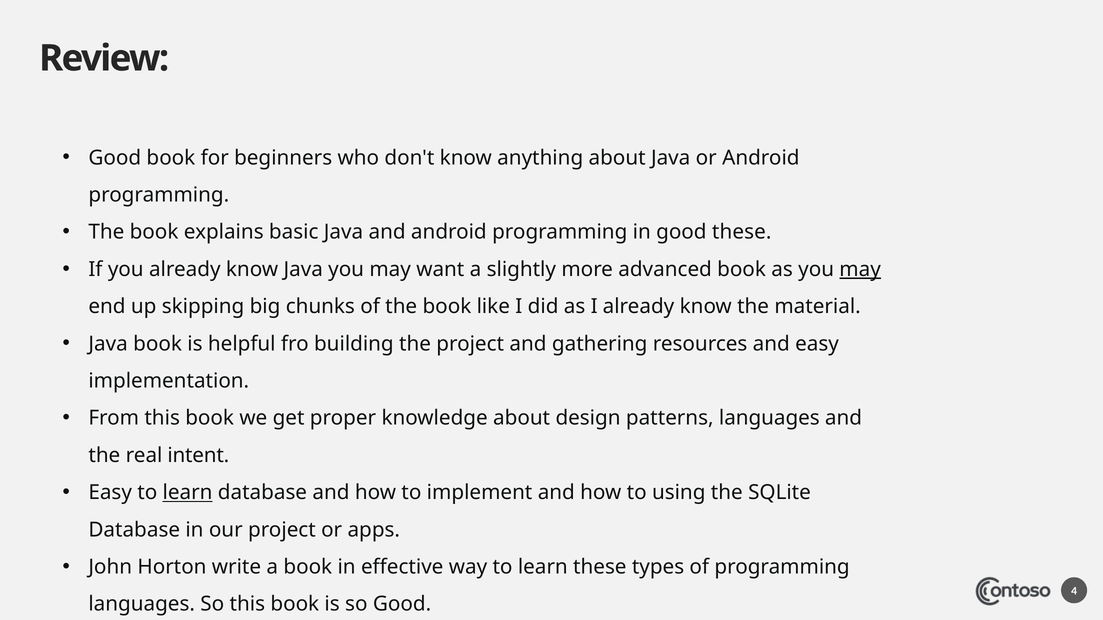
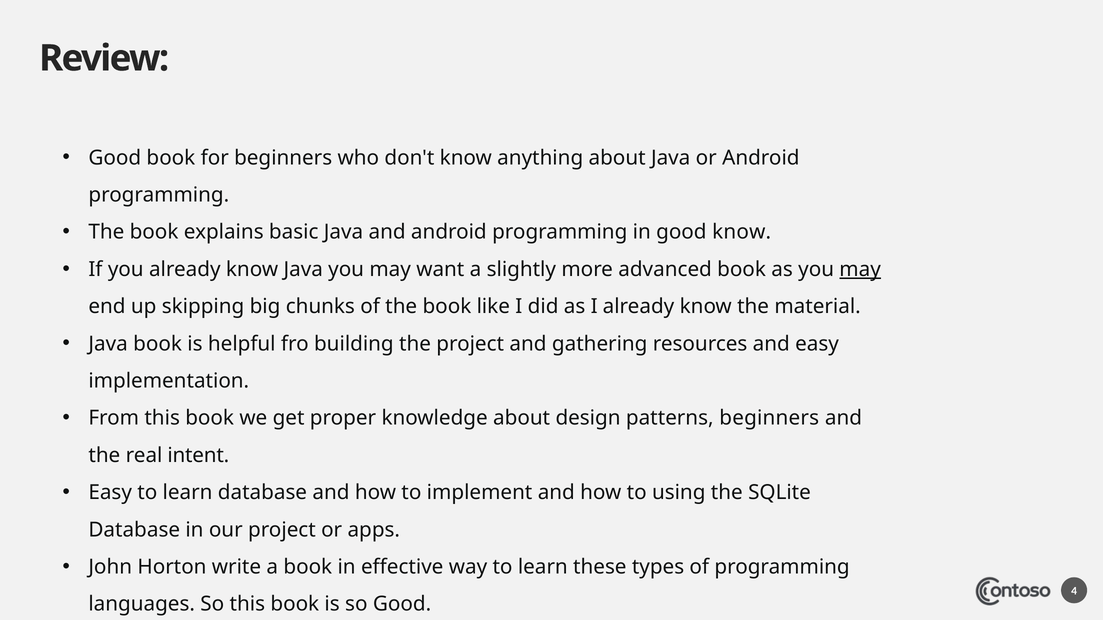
good these: these -> know (742, 232)
patterns languages: languages -> beginners (769, 418)
learn underline: present -> none (188, 493)
